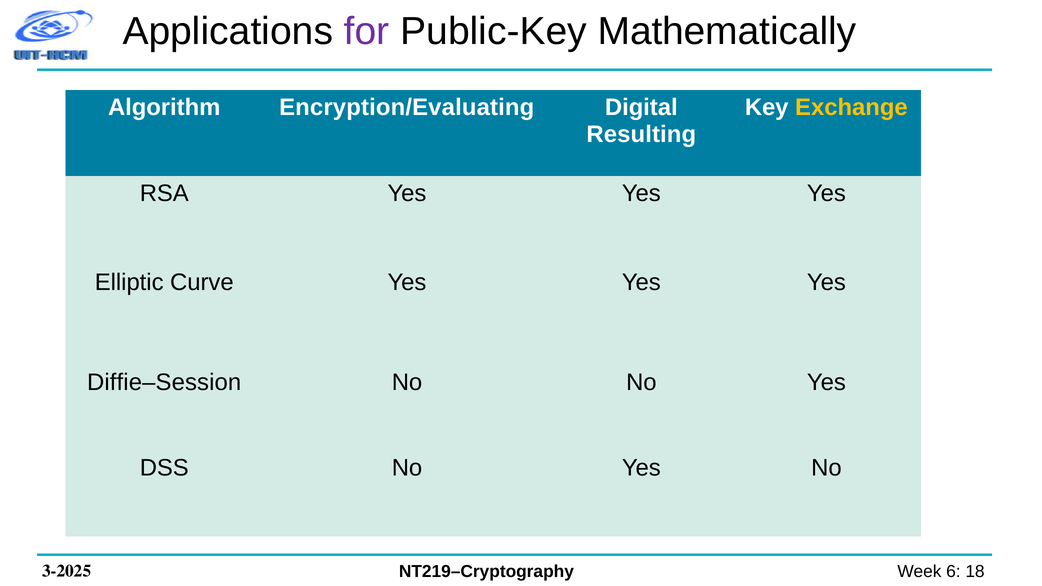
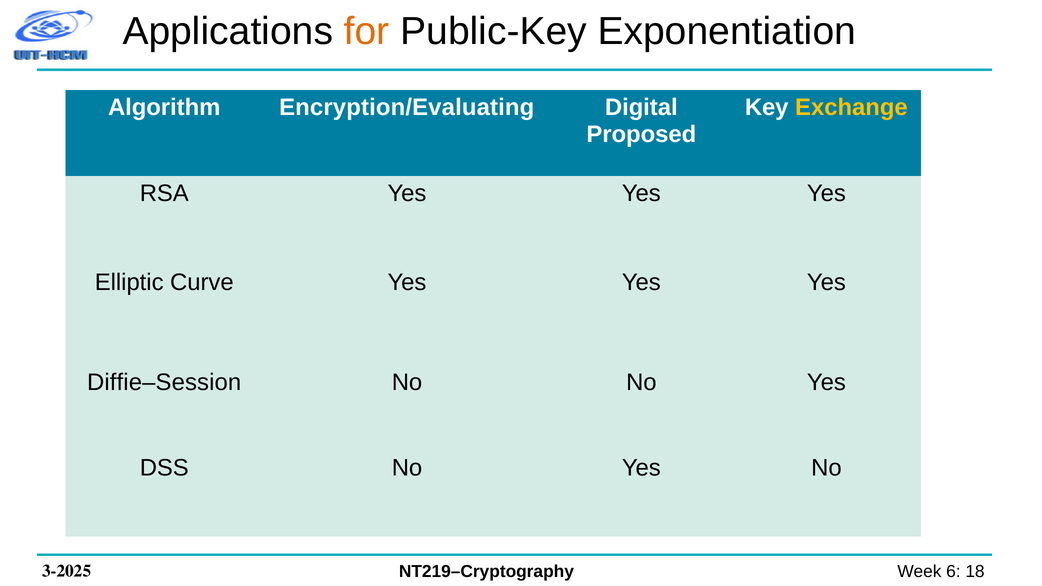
for colour: purple -> orange (367, 32)
Mathematically: Mathematically -> Exponentiation (727, 32)
Resulting: Resulting -> Proposed (641, 134)
